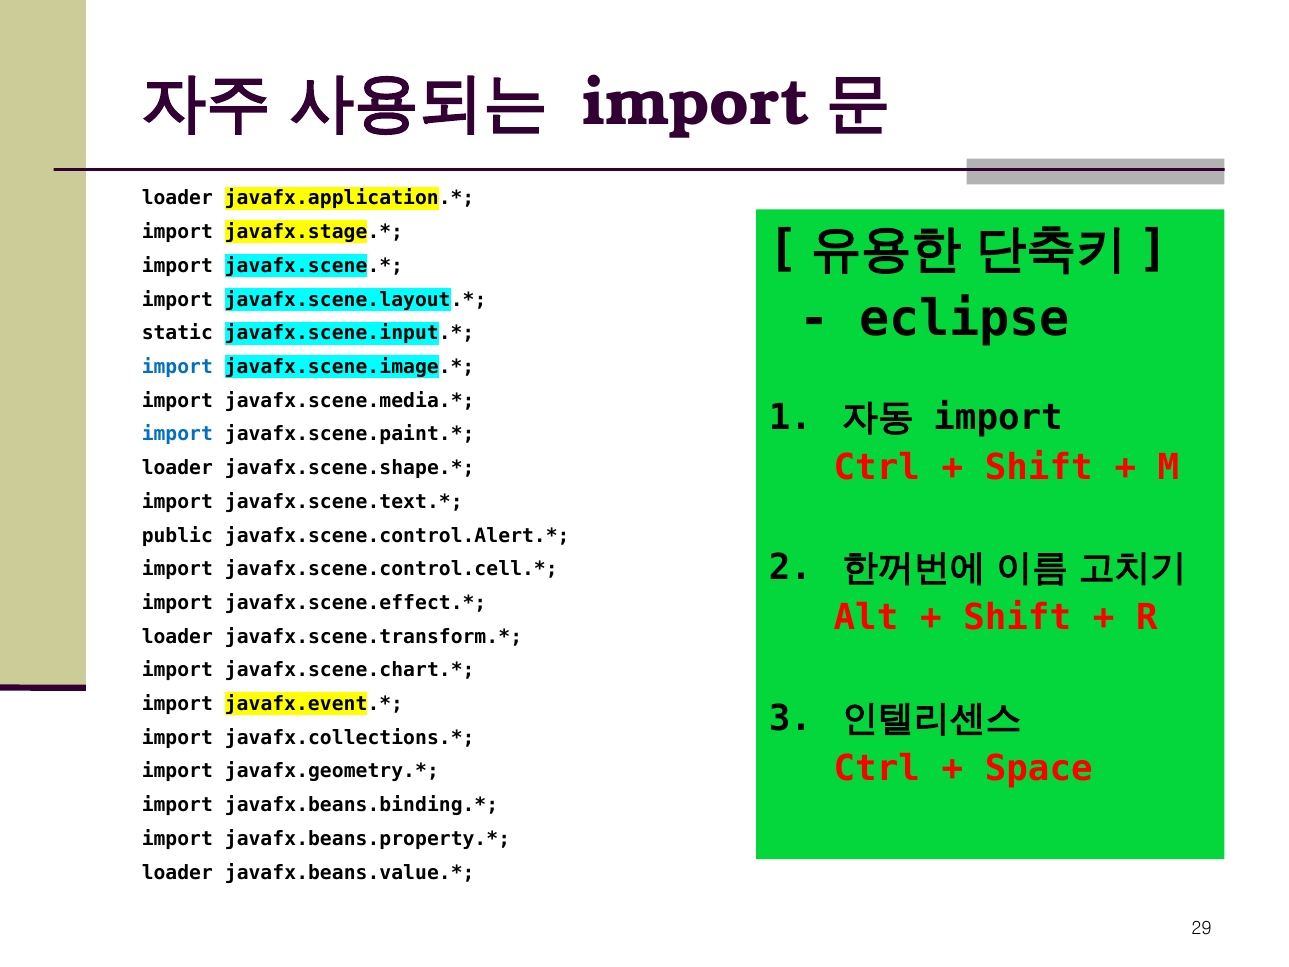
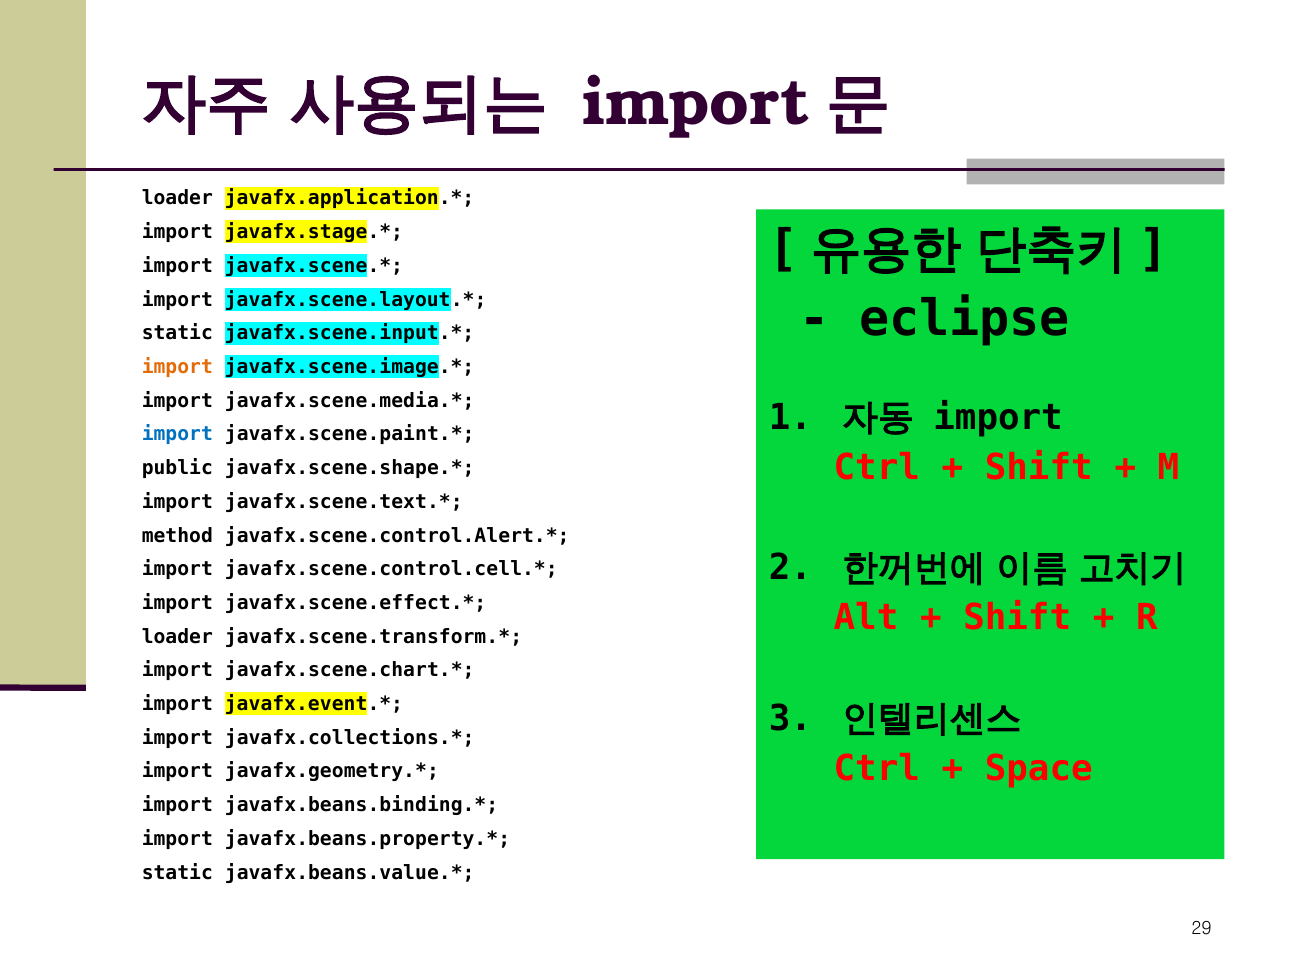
import colour: blue -> orange (177, 367)
loader: loader -> public (177, 468)
public: public -> method (177, 535)
loader: loader -> static (177, 872)
